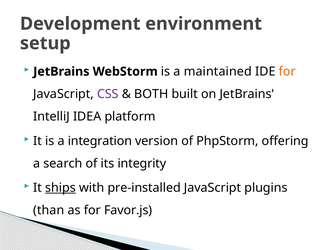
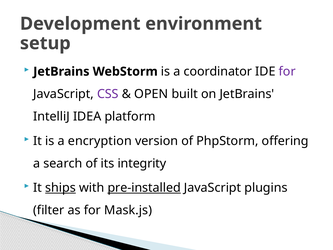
maintained: maintained -> coordinator (218, 71)
for colour: orange -> purple (287, 71)
BOTH: BOTH -> OPEN (151, 94)
integration: integration -> encryption (100, 141)
pre-installed underline: none -> present (144, 188)
than: than -> filter (49, 210)
Favor.js: Favor.js -> Mask.js (128, 210)
